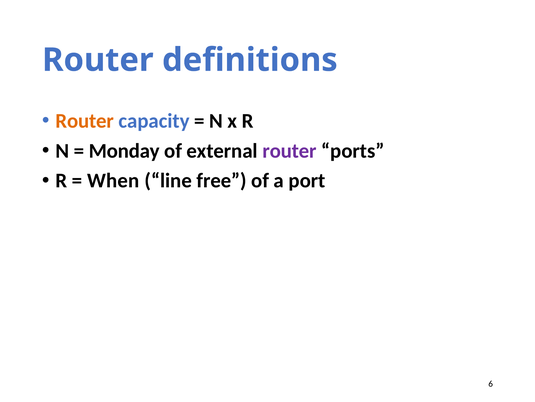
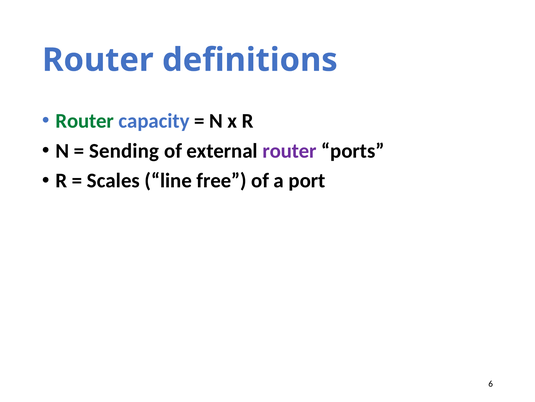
Router colour: orange -> green (85, 121)
Monday: Monday -> Sending (124, 151)
When: When -> Scales (113, 180)
